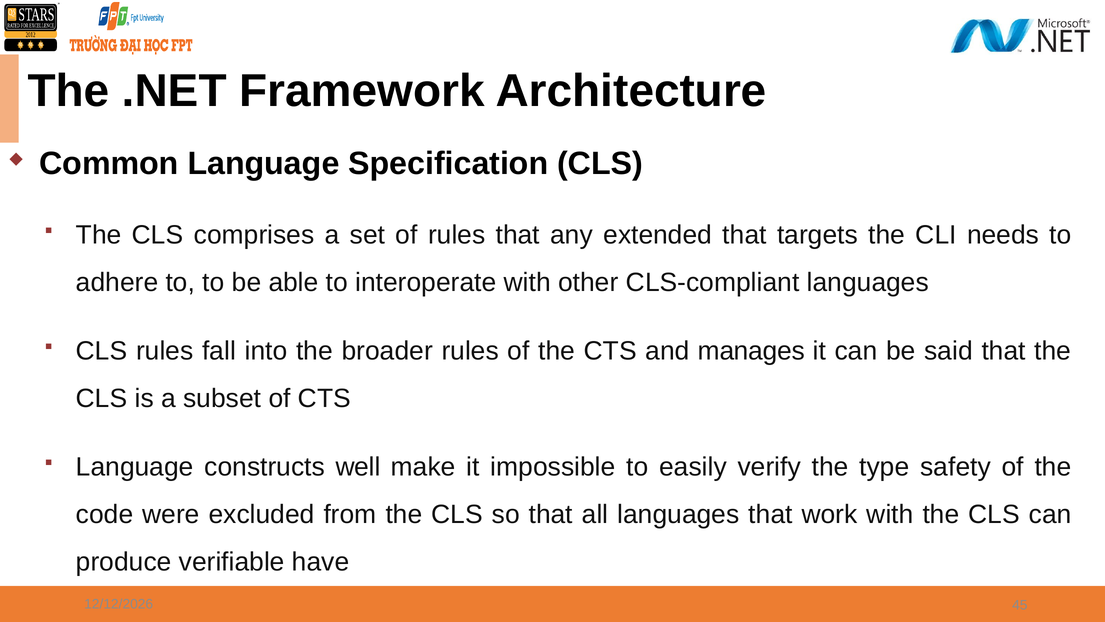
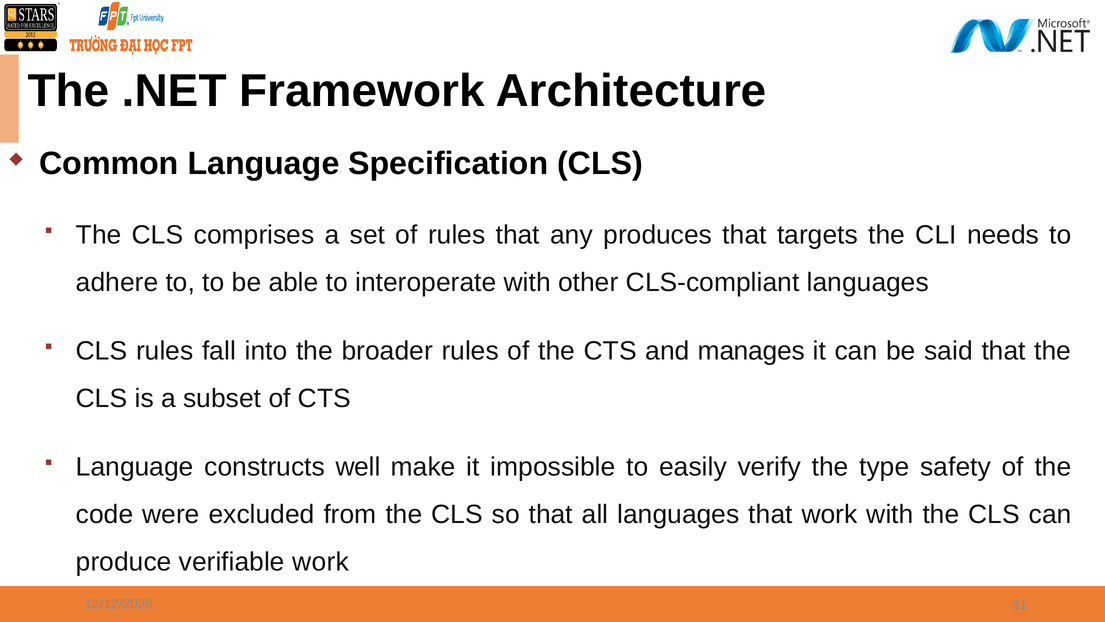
extended: extended -> produces (658, 235)
verifiable have: have -> work (321, 562)
45: 45 -> 31 (1020, 605)
